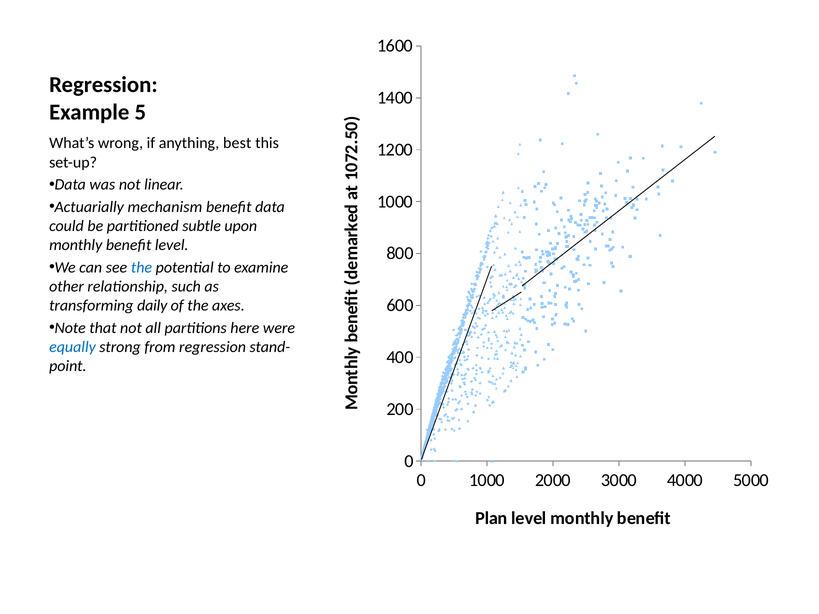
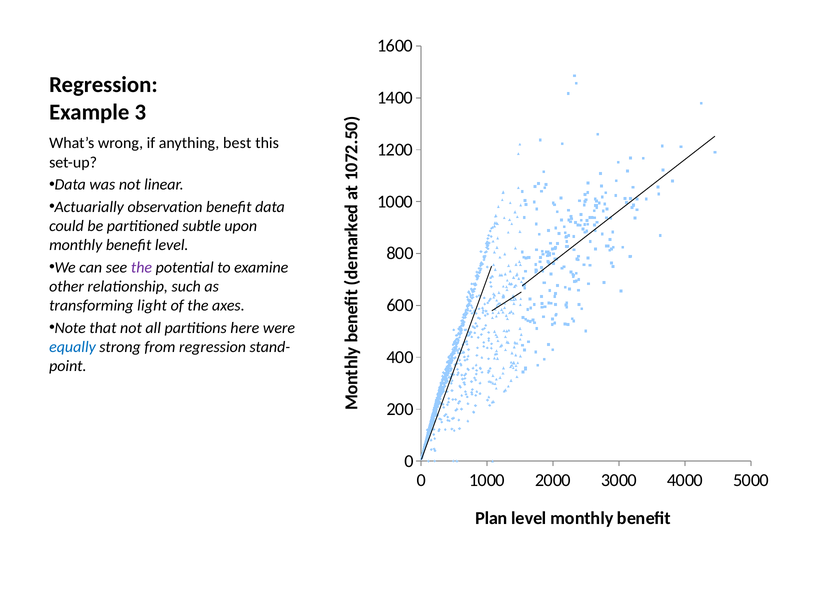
Example 5: 5 -> 3 (140, 112)
mechanism: mechanism -> observation (165, 207)
the colour: blue -> purple (142, 268)
daily: daily -> light (152, 306)
